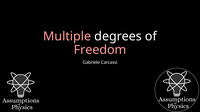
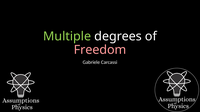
Multiple colour: pink -> light green (67, 36)
